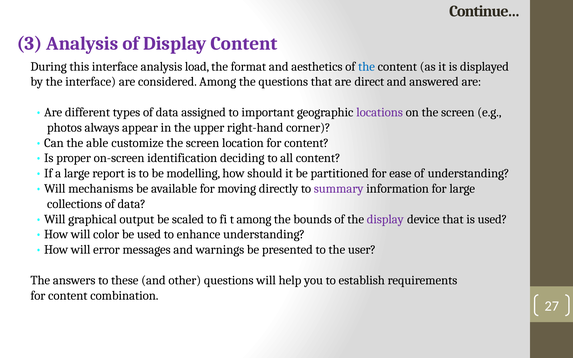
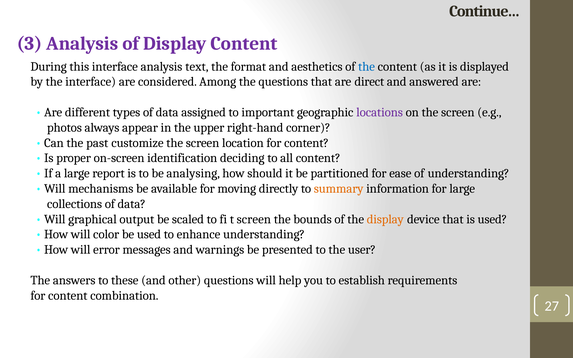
load: load -> text (197, 67)
able: able -> past (97, 143)
modelling: modelling -> analysing (193, 173)
summary colour: purple -> orange (339, 189)
t among: among -> screen (254, 219)
display colour: purple -> orange (385, 219)
